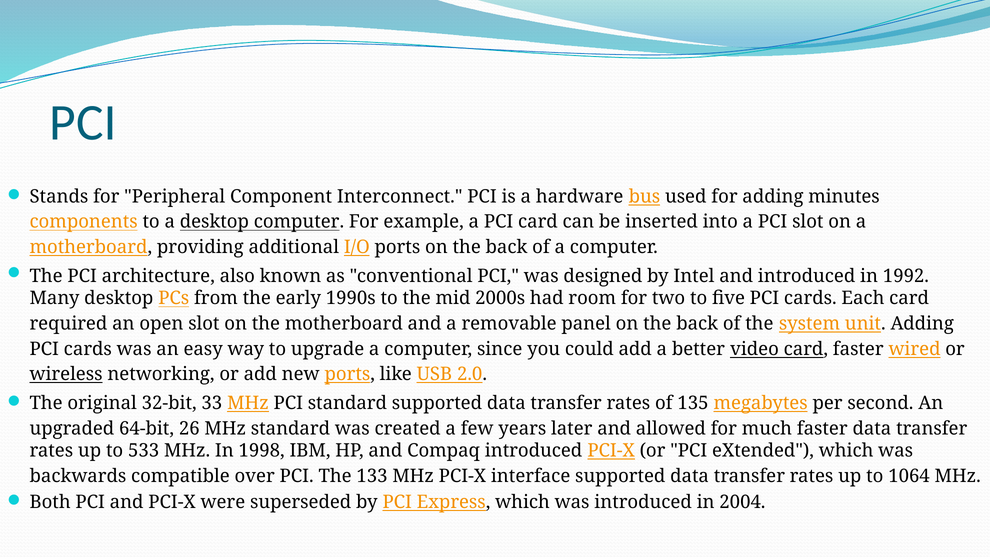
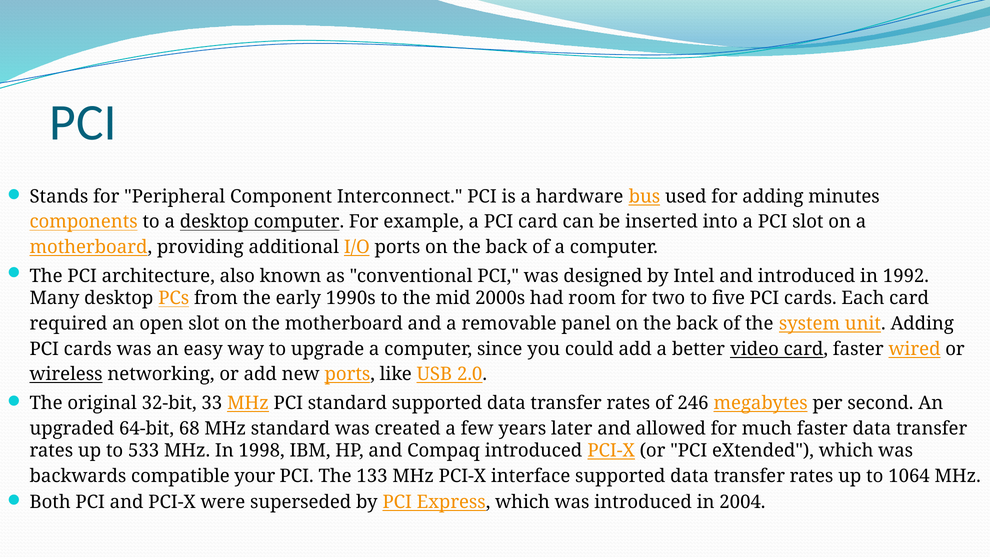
135: 135 -> 246 (693, 403)
26: 26 -> 68 (189, 428)
over: over -> your (255, 476)
